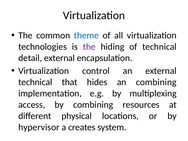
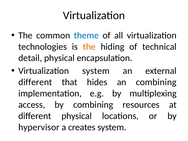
the colour: purple -> orange (89, 47)
detail external: external -> physical (59, 58)
Virtualization control: control -> system (96, 71)
technical: technical -> different (35, 82)
